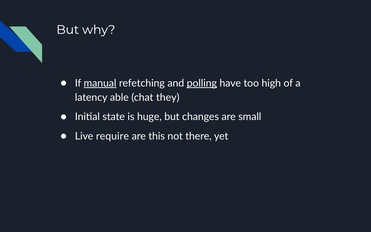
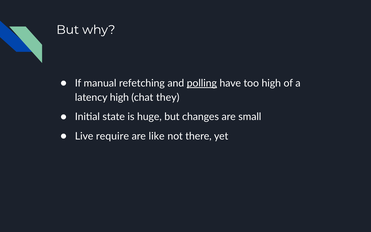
manual underline: present -> none (100, 83)
latency able: able -> high (119, 97)
this: this -> like (157, 136)
